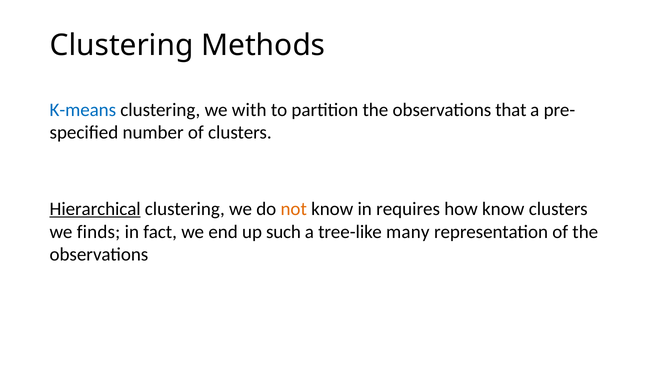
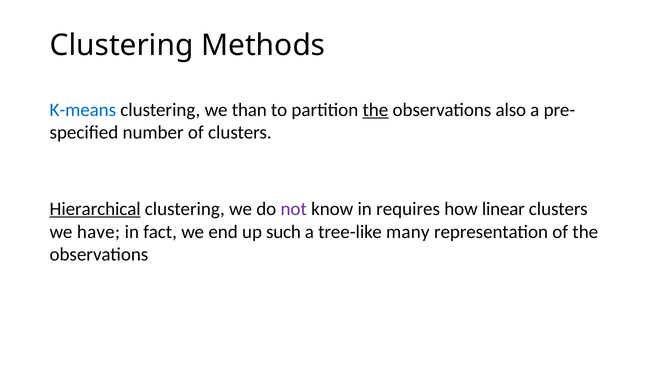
with: with -> than (249, 110)
the underline: none -> present (375, 110)
that: that -> also (511, 110)
not colour: orange -> purple (294, 209)
how know: know -> linear (503, 209)
finds: finds -> have (98, 232)
